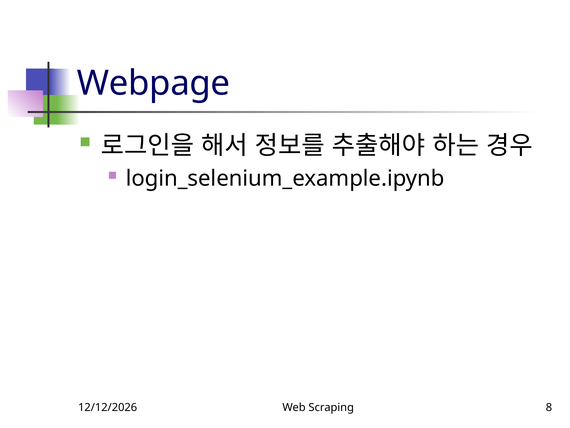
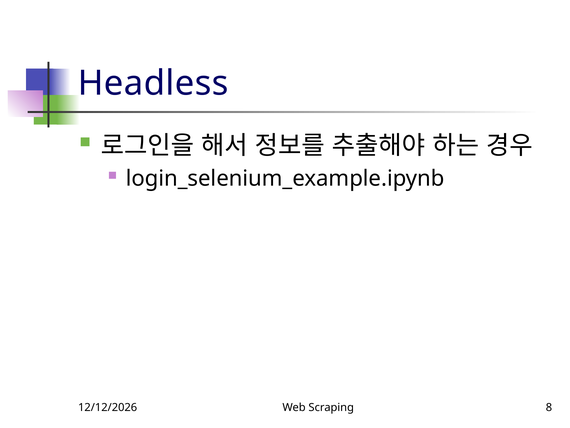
Webpage: Webpage -> Headless (153, 83)
